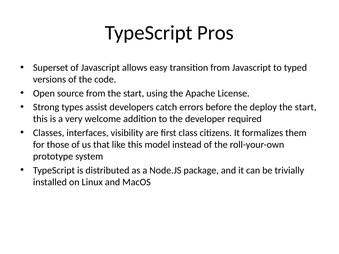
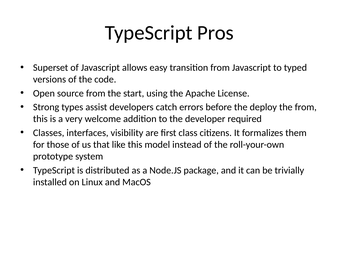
deploy the start: start -> from (306, 107)
